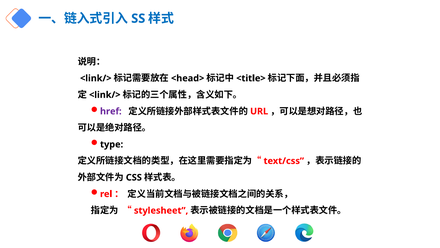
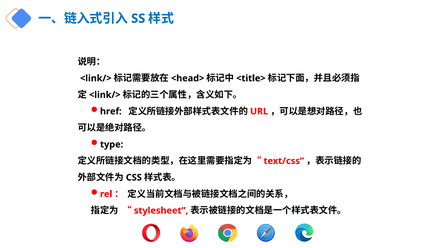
href colour: purple -> black (111, 111)
